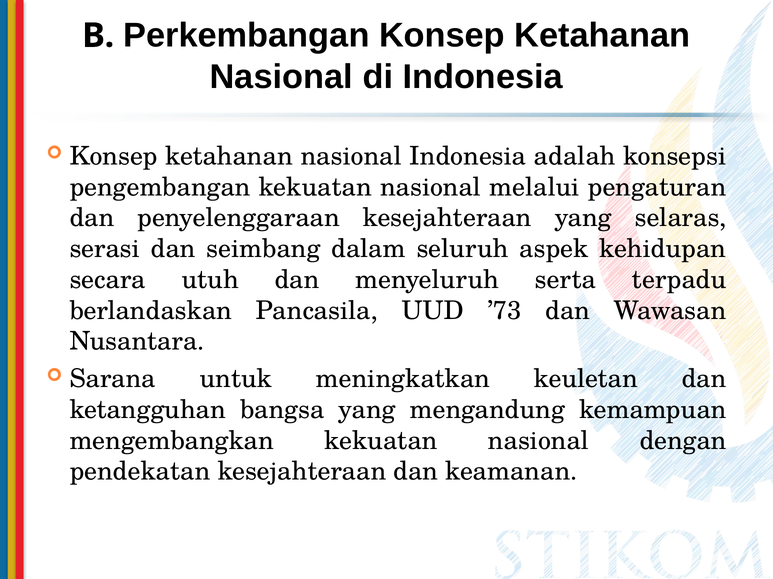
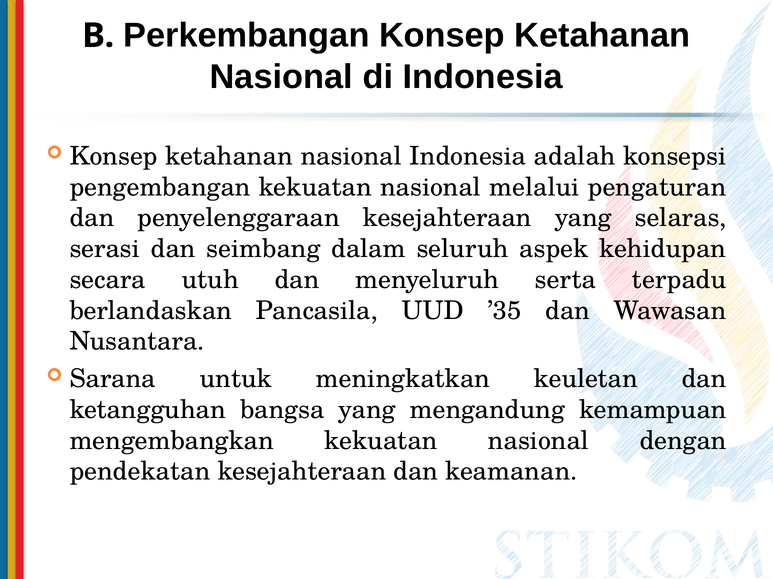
’73: ’73 -> ’35 (504, 311)
